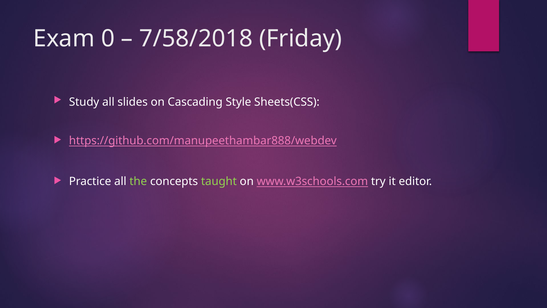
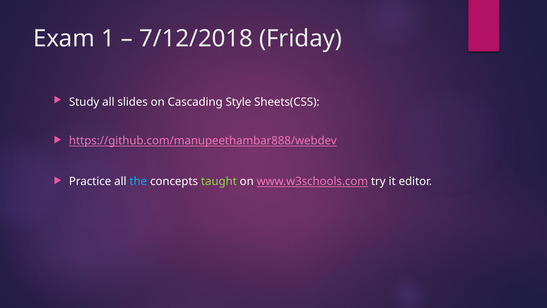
0: 0 -> 1 (108, 38)
7/58/2018: 7/58/2018 -> 7/12/2018 (196, 38)
the colour: light green -> light blue (138, 181)
